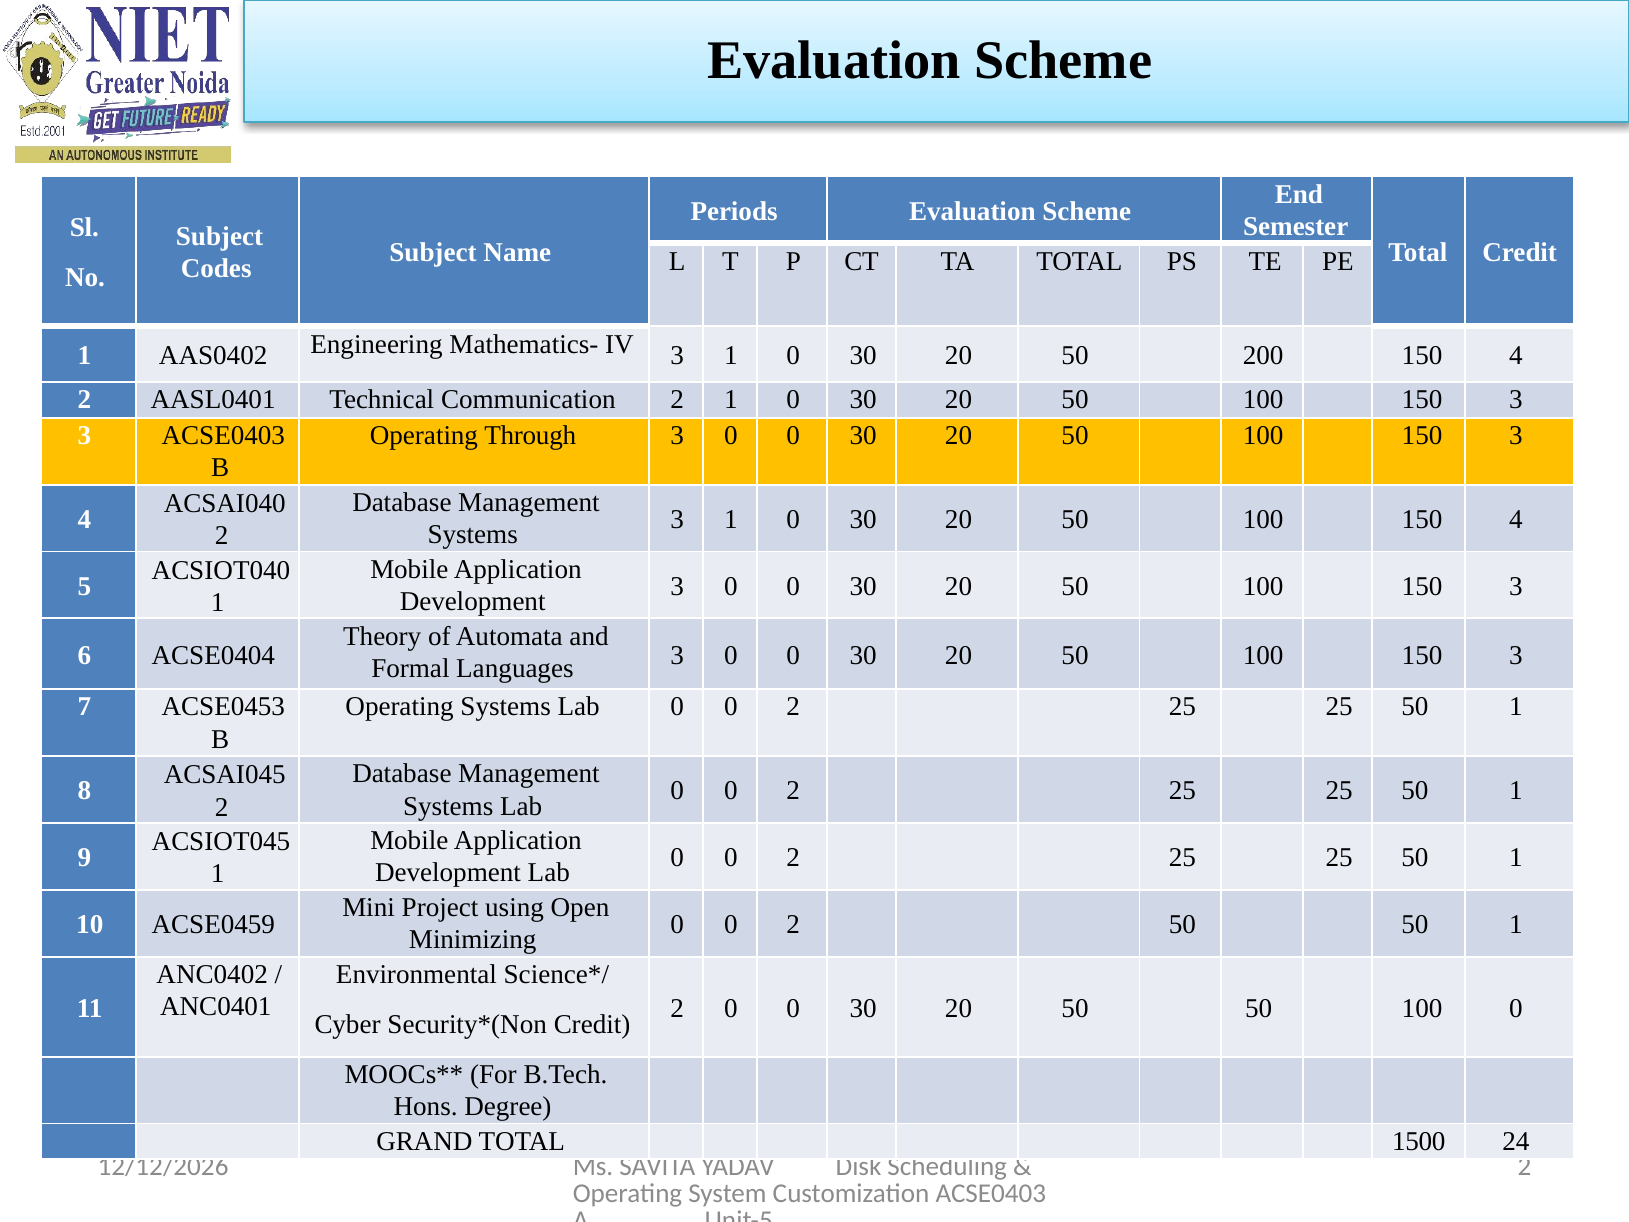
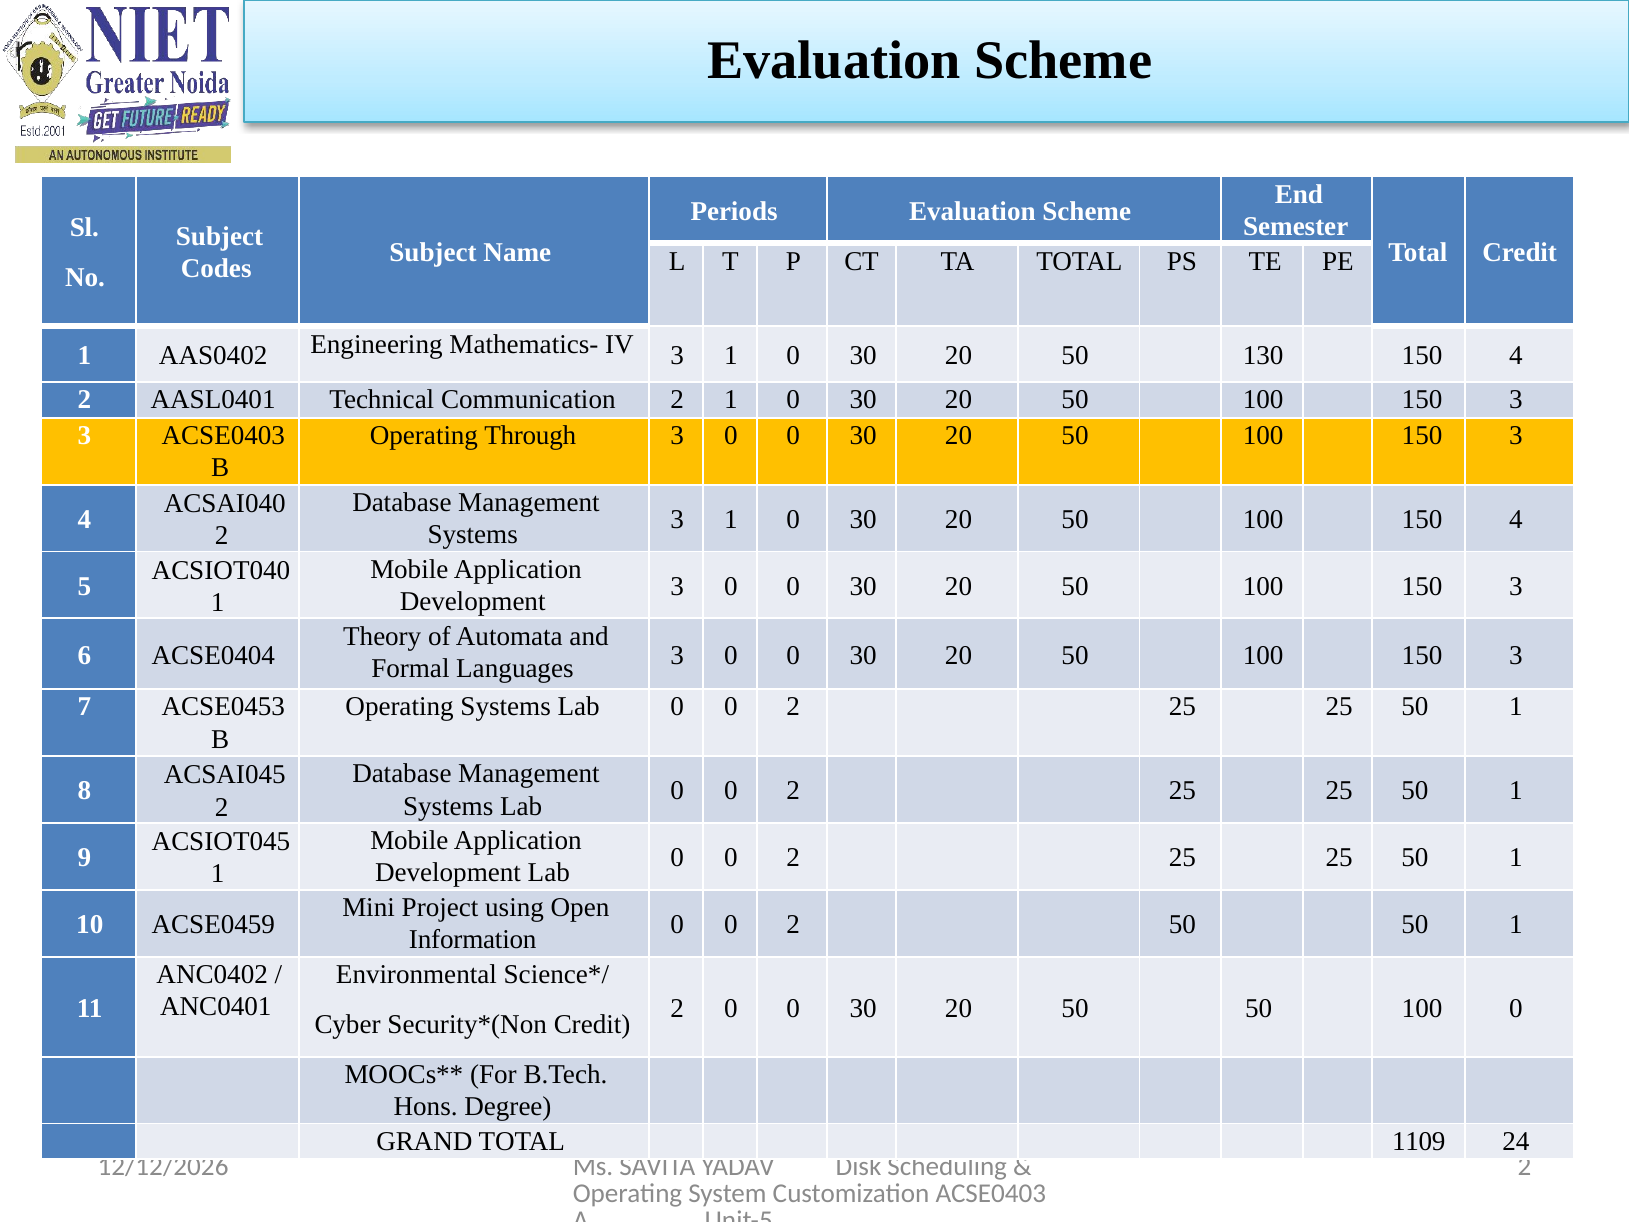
200: 200 -> 130 (1263, 356)
Minimizing: Minimizing -> Information (473, 940)
1500: 1500 -> 1109 (1419, 1141)
